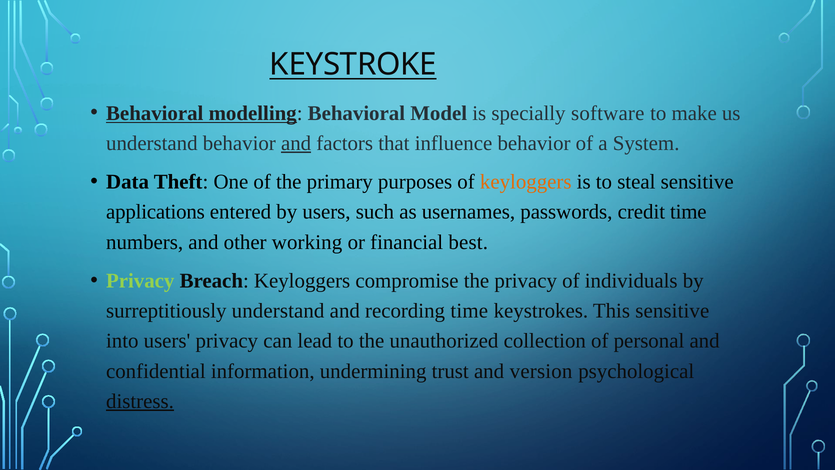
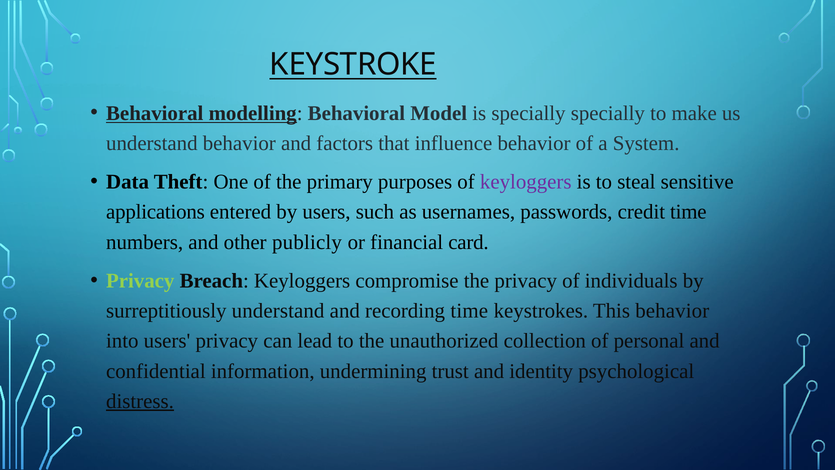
specially software: software -> specially (608, 113)
and underline: present -> none (296, 143)
keyloggers colour: orange -> purple (526, 182)
working: working -> publicly (307, 242)
best: best -> card (468, 242)
This sensitive: sensitive -> behavior (672, 311)
version: version -> identity (541, 371)
